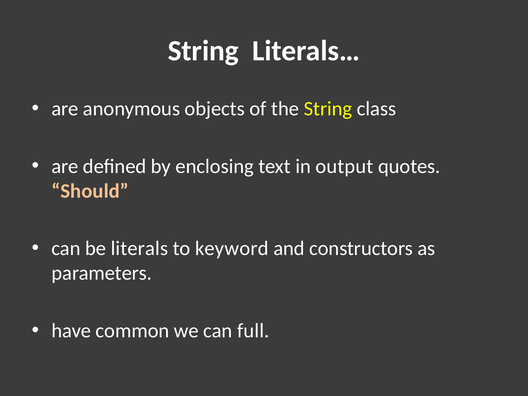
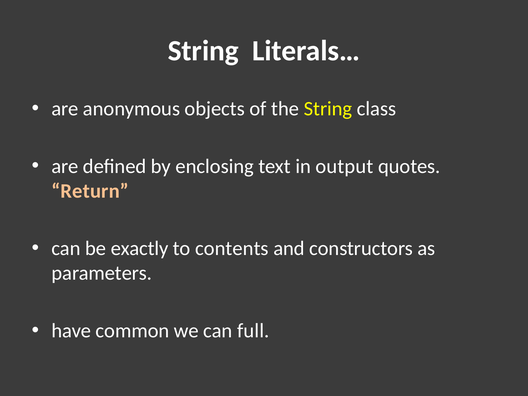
Should: Should -> Return (90, 191)
literals: literals -> exactly (140, 249)
keyword: keyword -> contents (232, 249)
